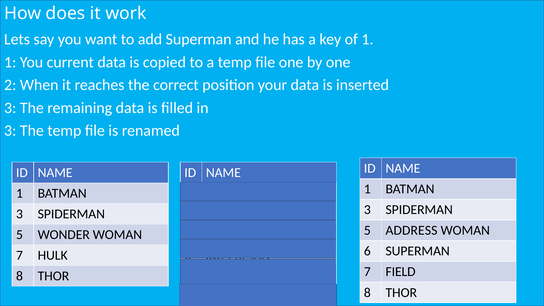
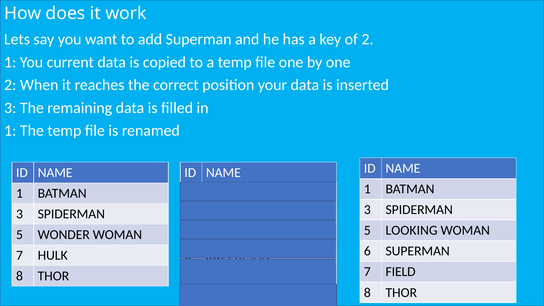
of 1: 1 -> 2 (367, 39)
3: 3 -> 1 (10, 131)
ADDRESS: ADDRESS -> LOOKING (412, 230)
